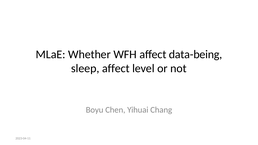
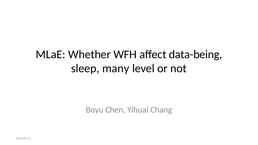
sleep affect: affect -> many (116, 69)
